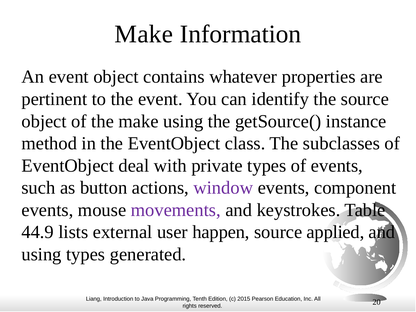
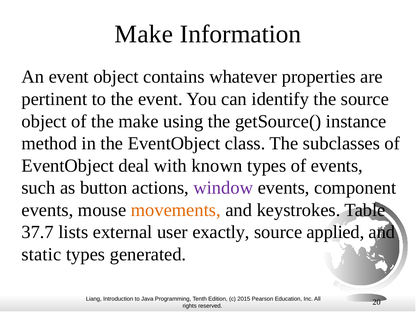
private: private -> known (217, 166)
movements colour: purple -> orange (176, 210)
44.9: 44.9 -> 37.7 (38, 232)
happen: happen -> exactly (221, 232)
using: using -> static (41, 254)
